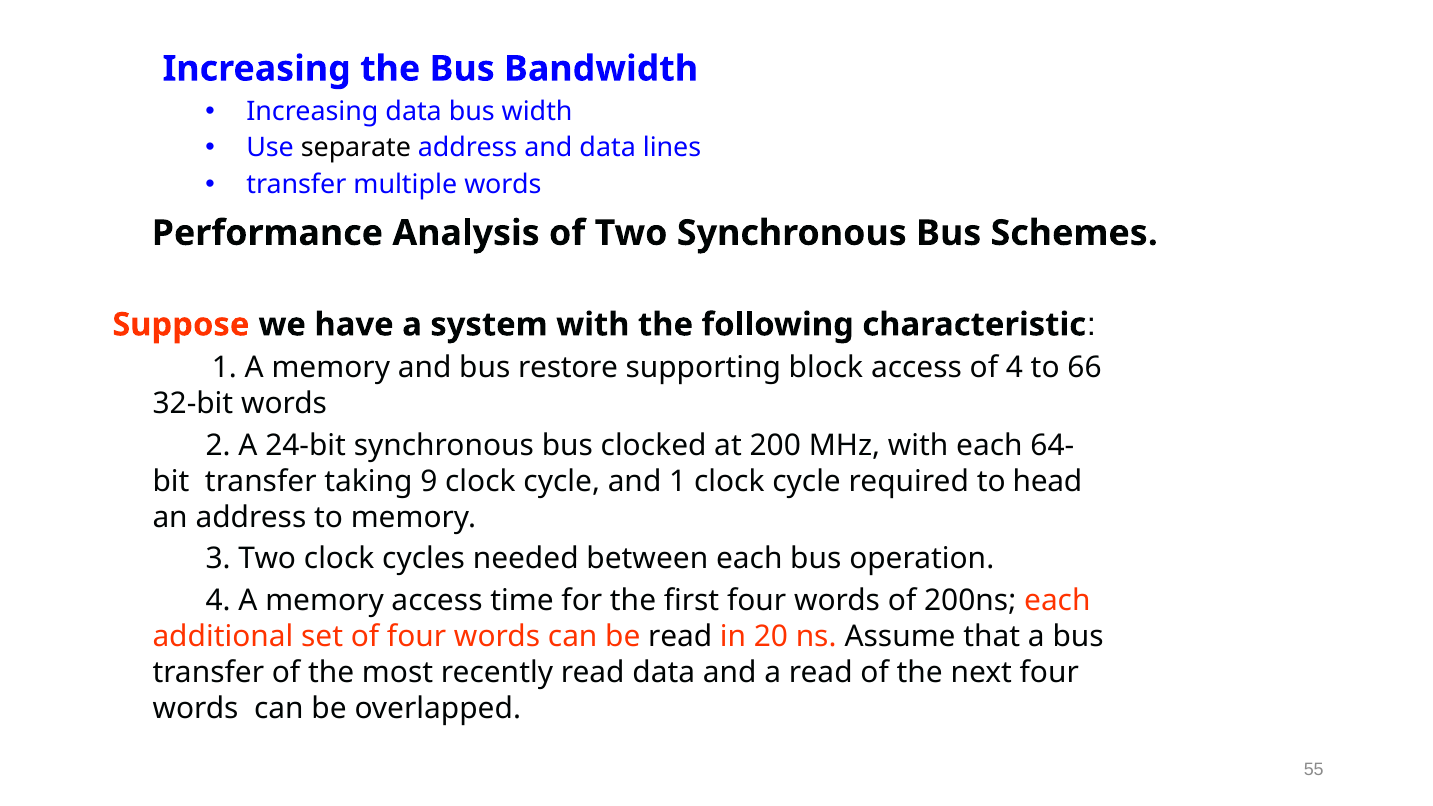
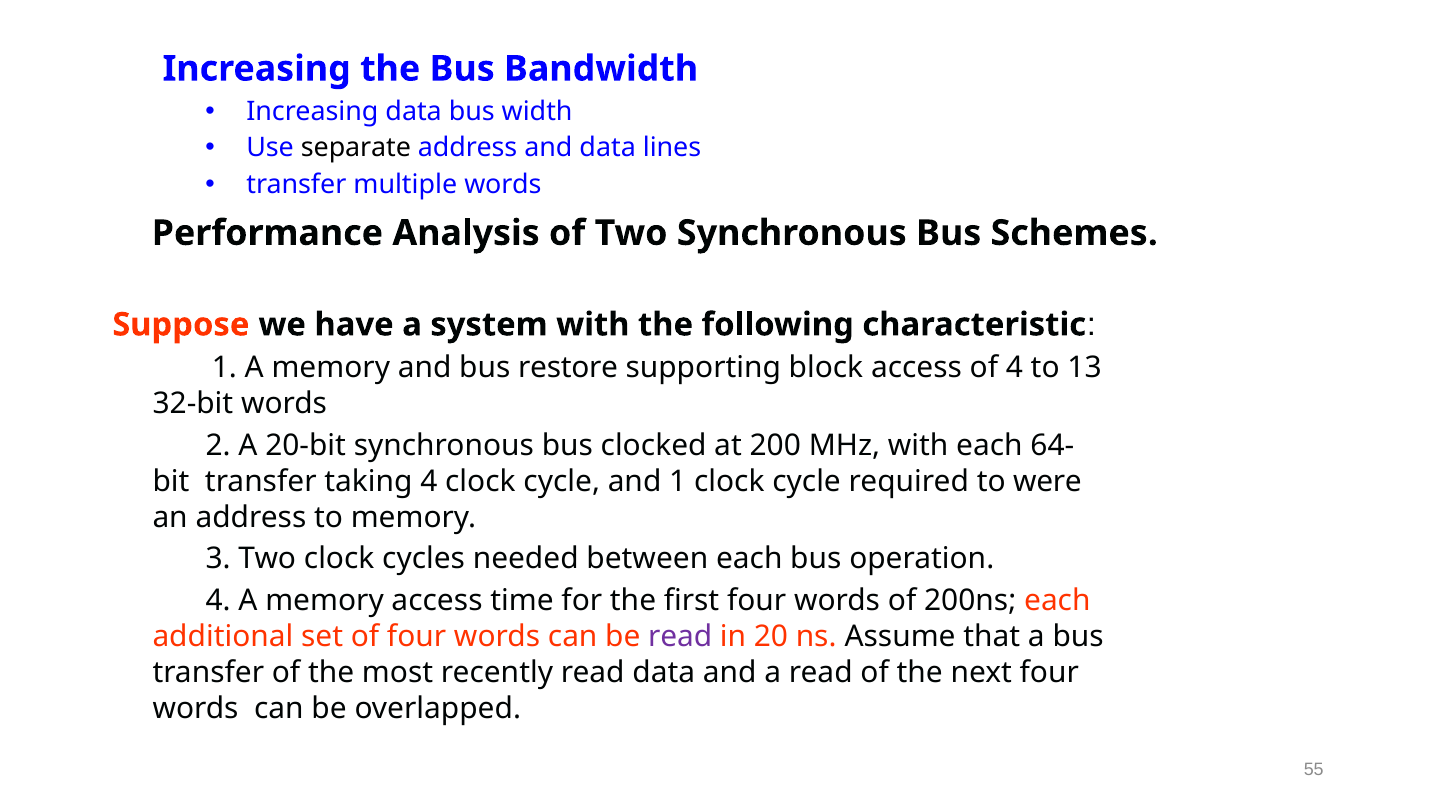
66: 66 -> 13 (1085, 368)
24-bit: 24-bit -> 20-bit (306, 446)
taking 9: 9 -> 4 (429, 482)
head: head -> were (1048, 482)
read colour: black -> purple (680, 637)
